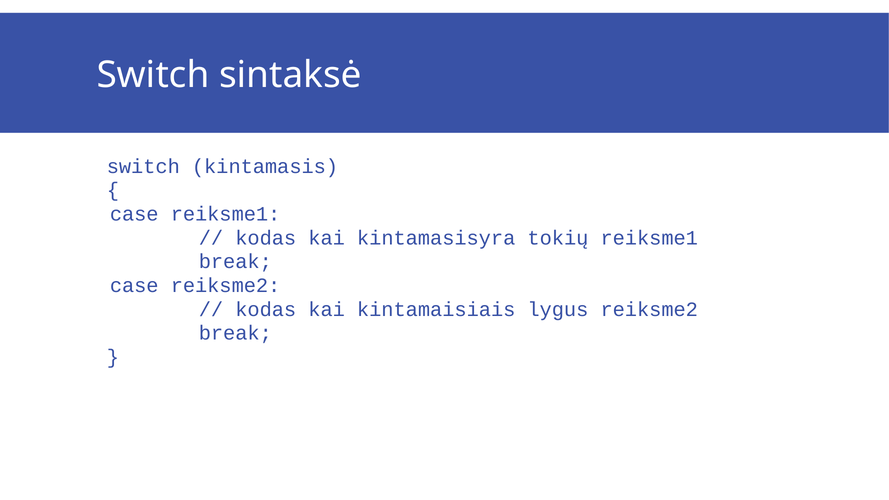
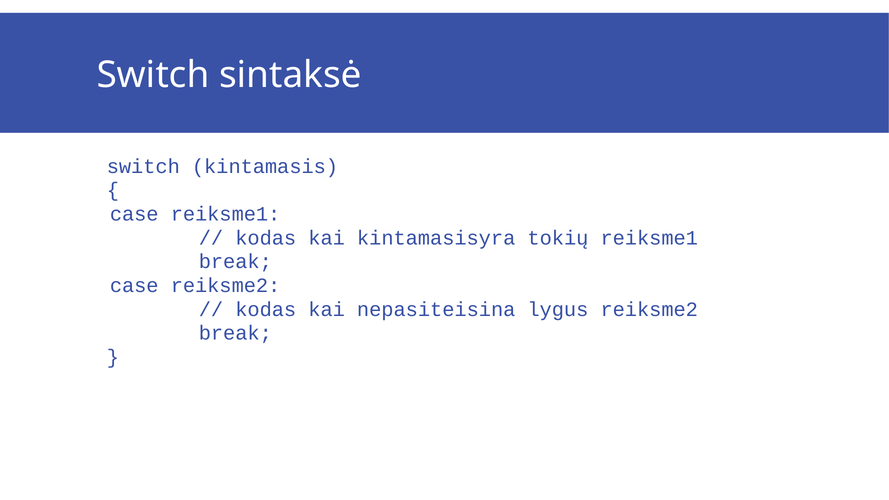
kintamaisiais: kintamaisiais -> nepasiteisina (436, 309)
